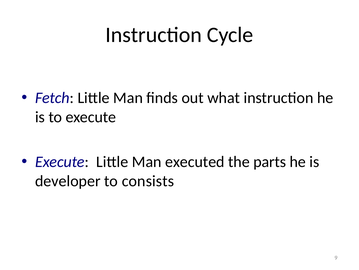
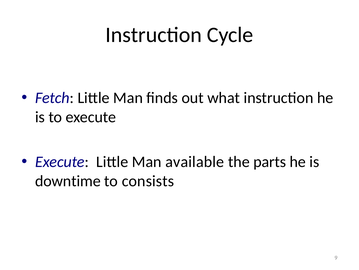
executed: executed -> available (195, 161)
developer: developer -> downtime (68, 181)
